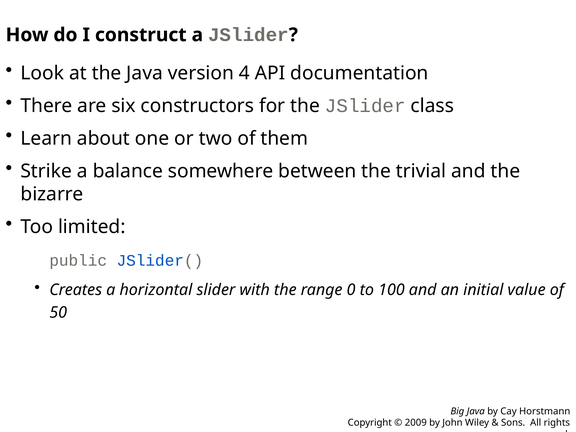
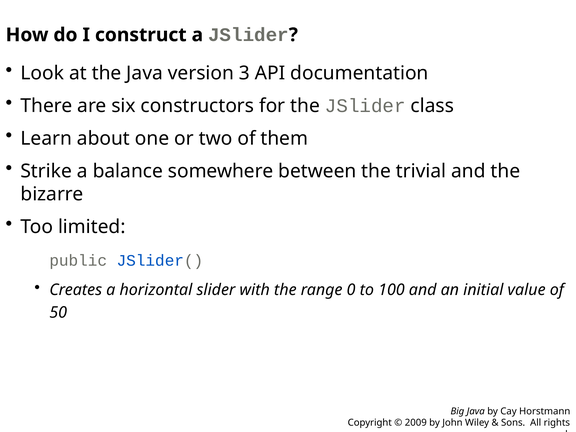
4: 4 -> 3 (244, 73)
